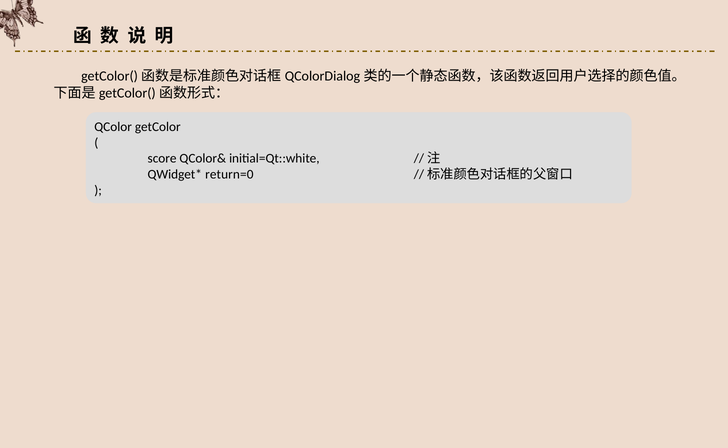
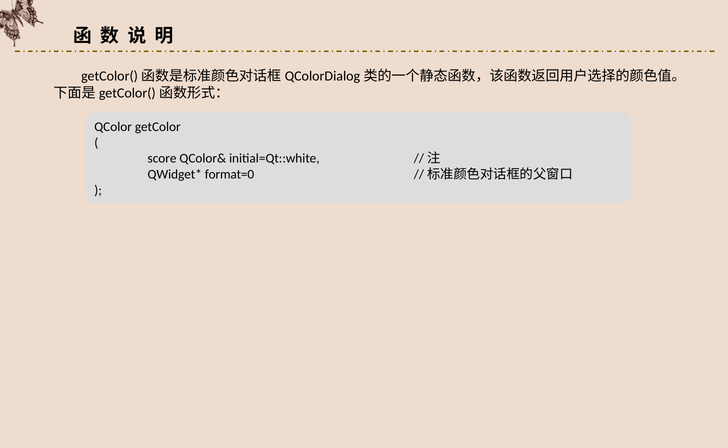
return=0: return=0 -> format=0 (229, 174)
